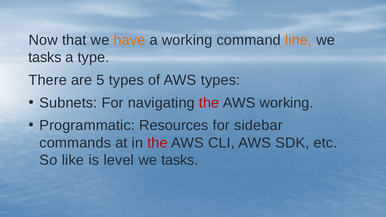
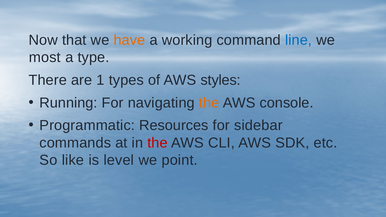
line colour: orange -> blue (298, 40)
tasks: tasks -> most (45, 57)
5: 5 -> 1 (100, 80)
AWS types: types -> styles (221, 80)
Subnets: Subnets -> Running (68, 103)
the colour: red -> orange (209, 103)
AWS working: working -> console (287, 103)
tasks: tasks -> point (180, 160)
